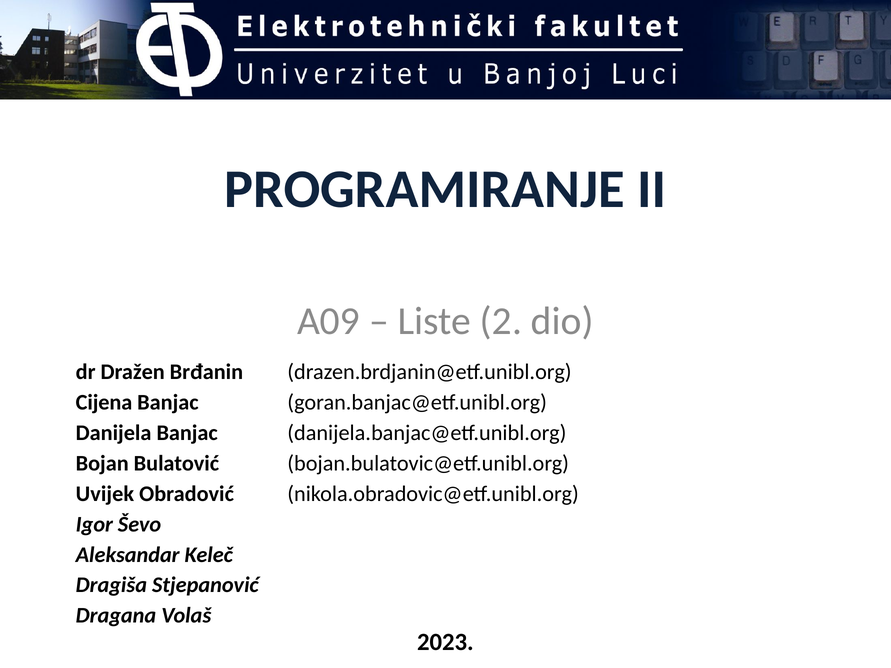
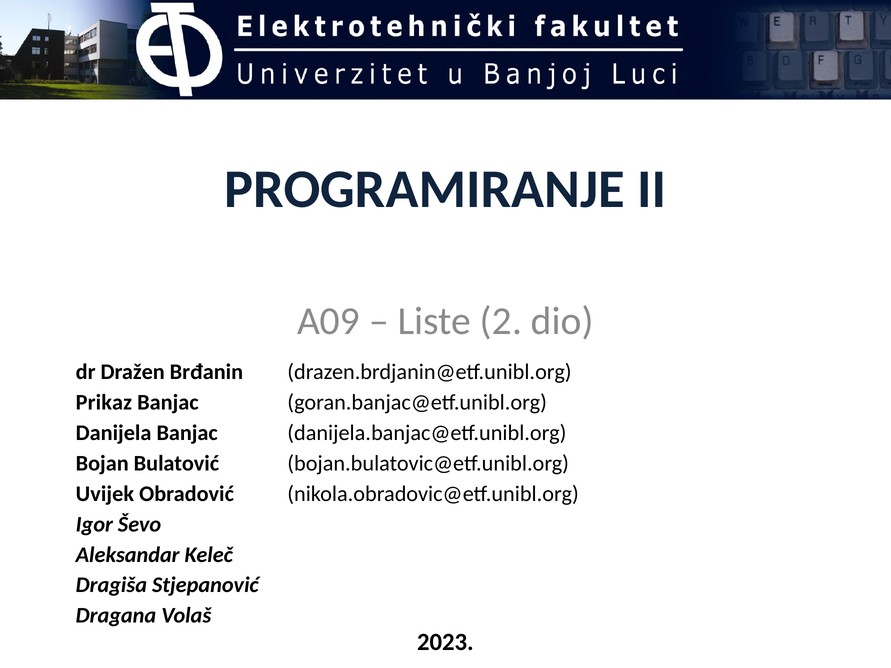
Cijena: Cijena -> Prikaz (104, 403)
